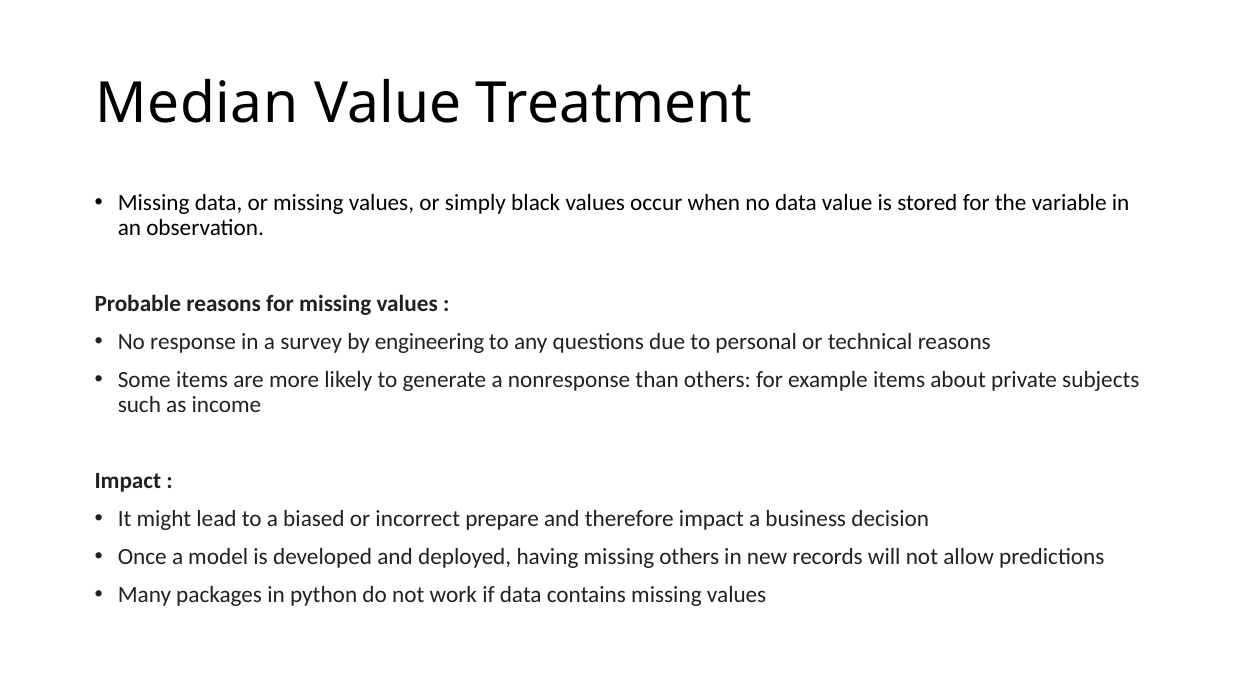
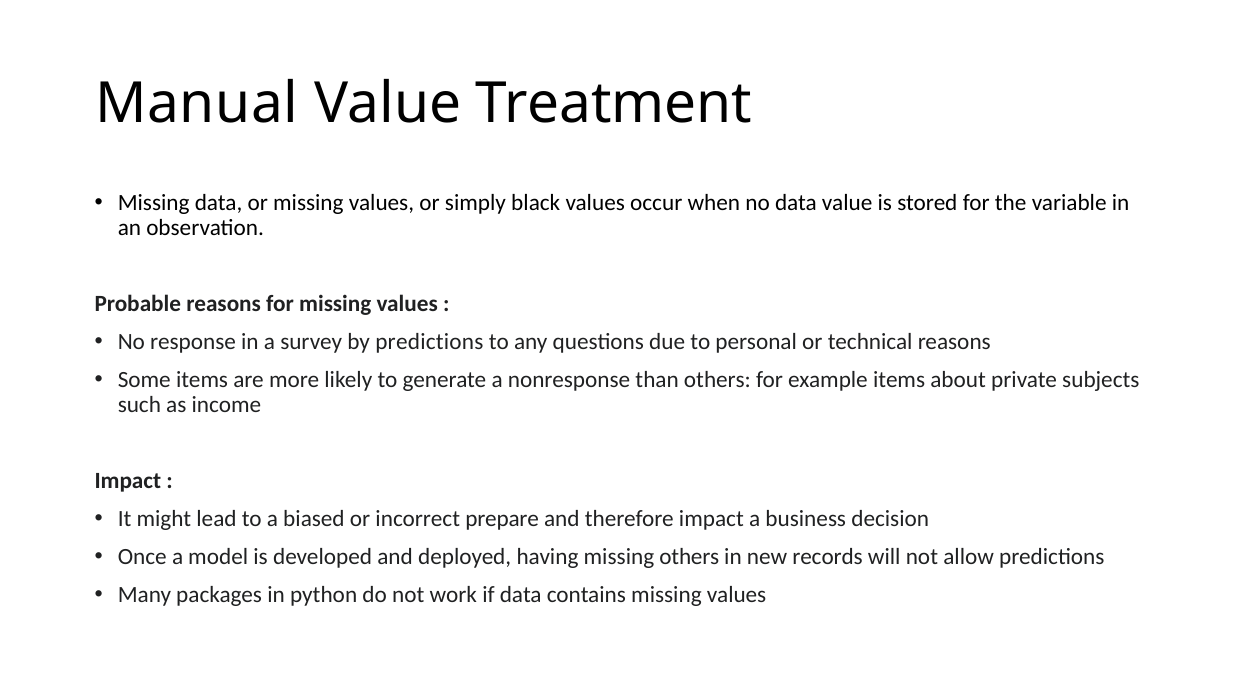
Median: Median -> Manual (197, 104)
by engineering: engineering -> predictions (429, 342)
